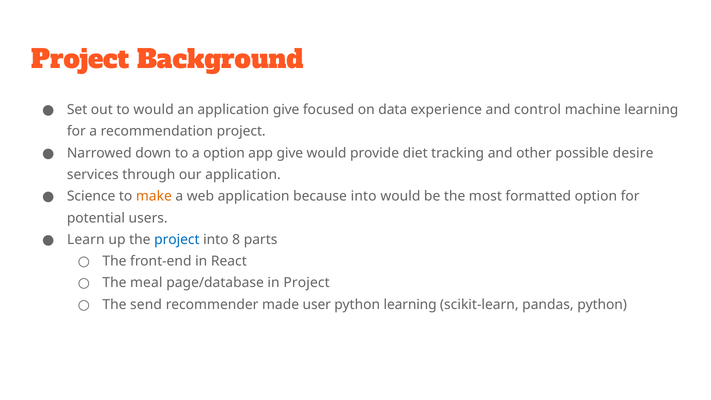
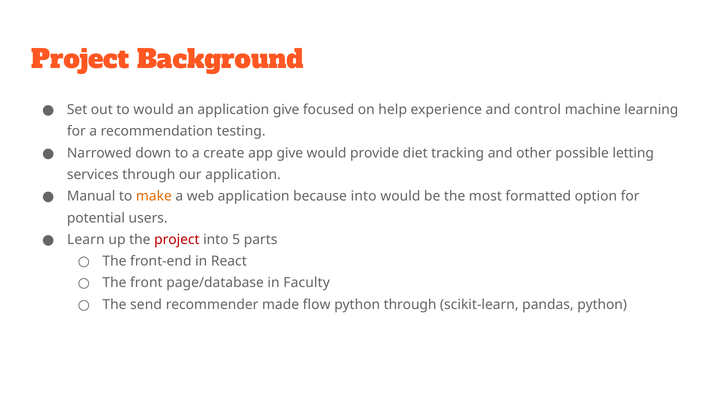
data: data -> help (393, 110)
recommendation project: project -> testing (241, 131)
a option: option -> create (224, 153)
desire: desire -> letting (633, 153)
Science: Science -> Manual (91, 196)
project colour: blue -> red (177, 240)
8: 8 -> 5 (236, 240)
meal: meal -> front (146, 283)
in Project: Project -> Faculty (307, 283)
user: user -> flow (317, 304)
python learning: learning -> through (410, 304)
